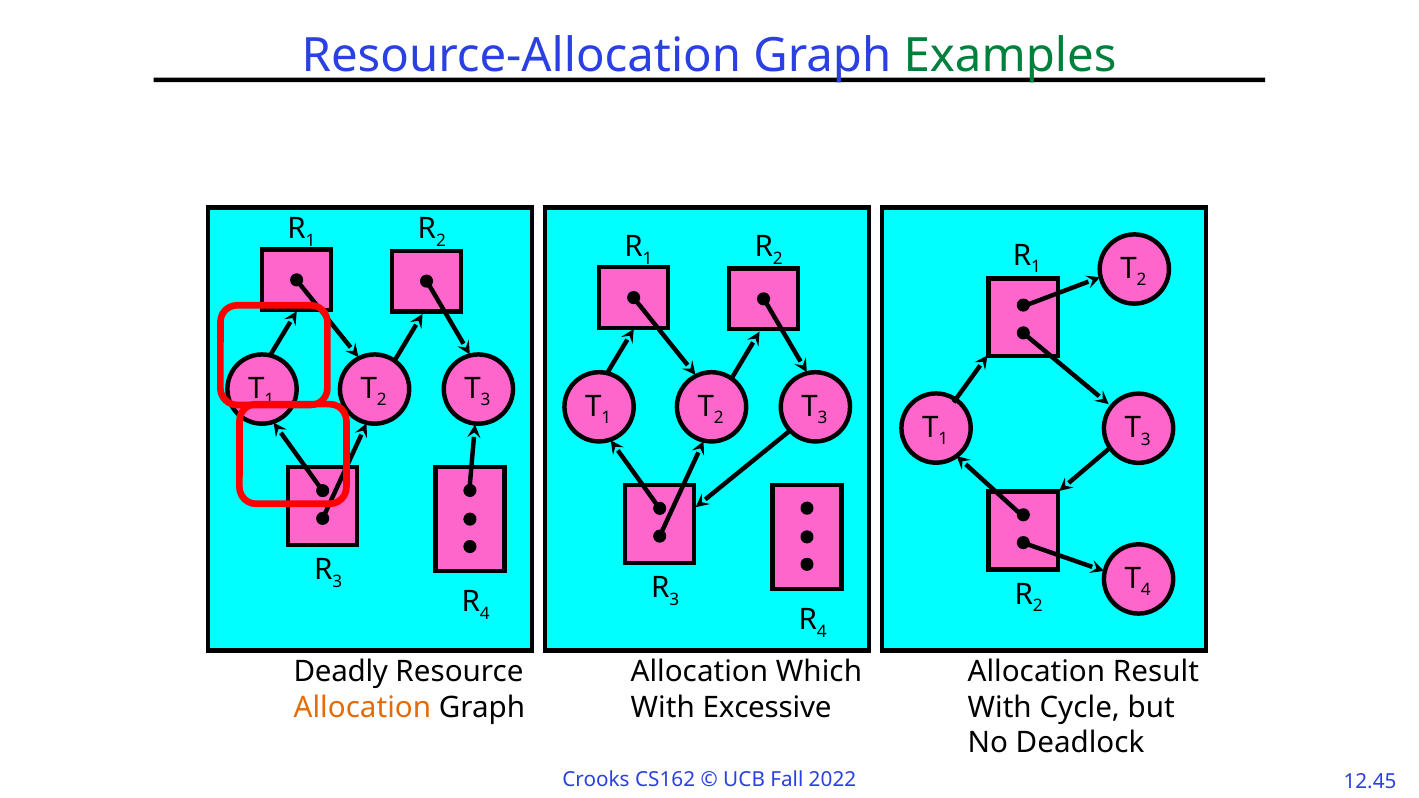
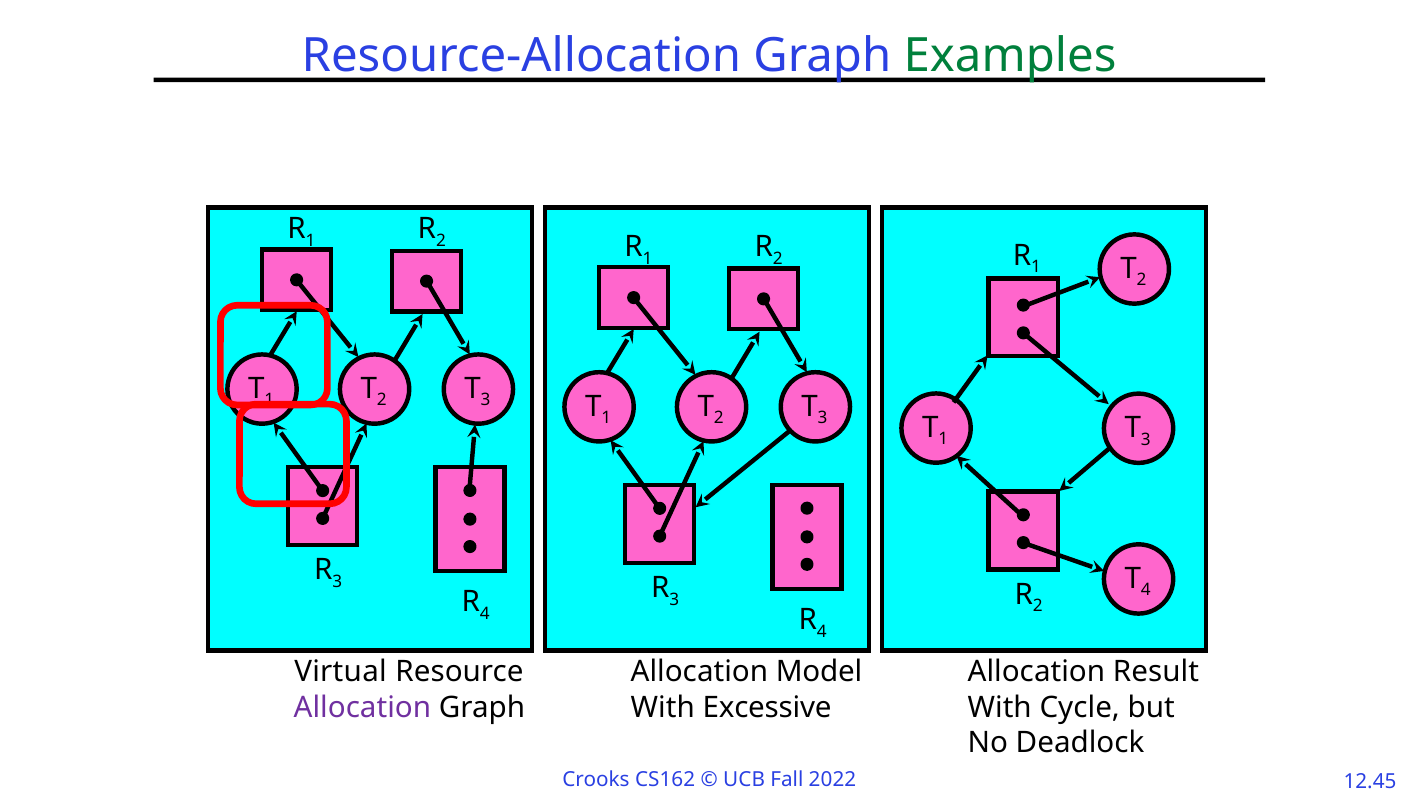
Deadly: Deadly -> Virtual (341, 672)
Which: Which -> Model (819, 672)
Allocation colour: orange -> purple (362, 708)
